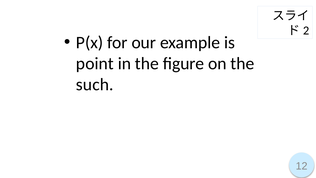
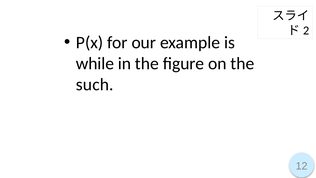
point: point -> while (95, 64)
